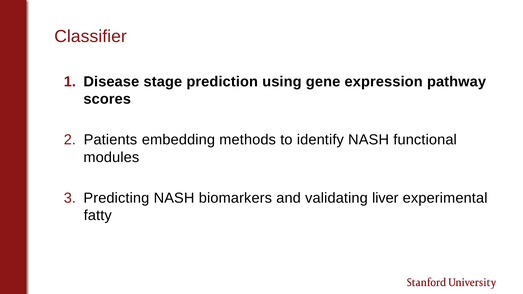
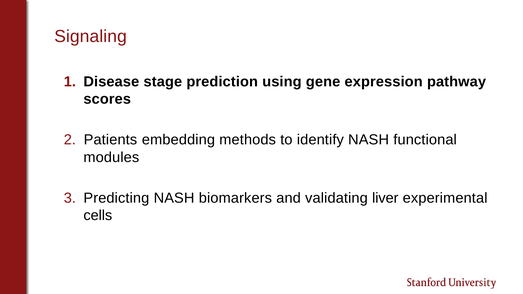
Classifier: Classifier -> Signaling (91, 37)
fatty: fatty -> cells (98, 215)
